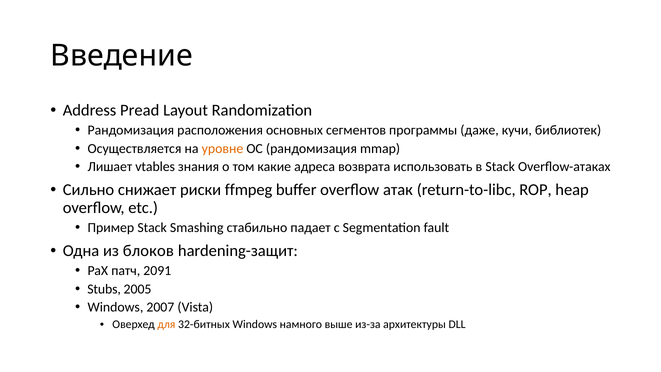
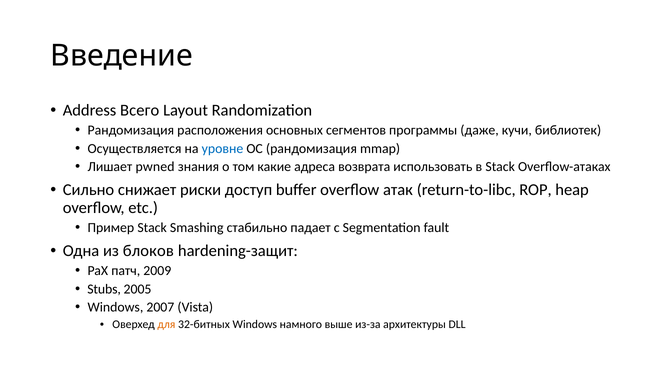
Pread: Pread -> Всего (140, 110)
уровне colour: orange -> blue (222, 148)
vtables: vtables -> pwned (155, 167)
ffmpeg: ffmpeg -> доступ (249, 190)
2091: 2091 -> 2009 (157, 271)
